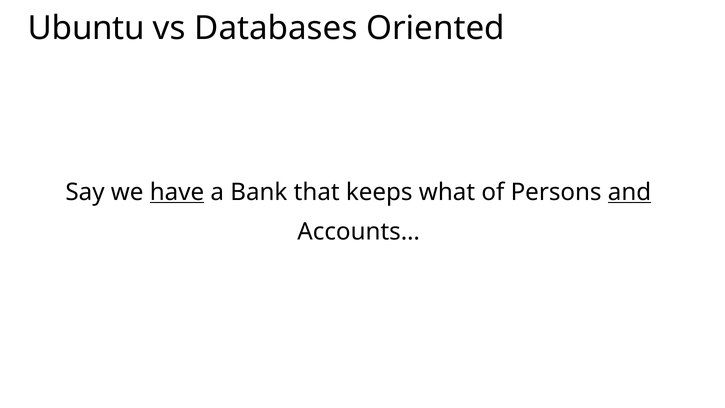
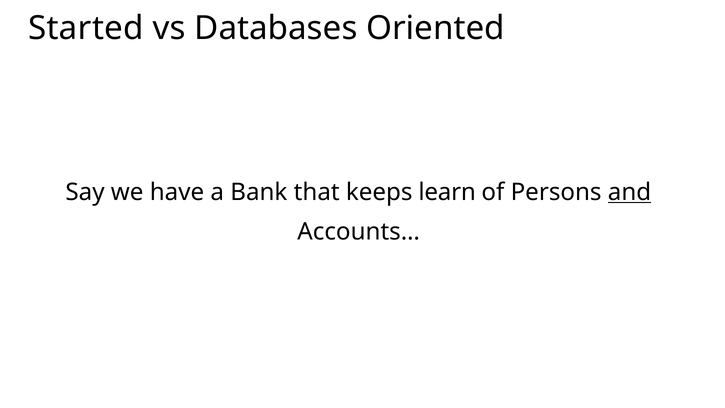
Ubuntu: Ubuntu -> Started (86, 28)
have underline: present -> none (177, 192)
what: what -> learn (447, 192)
